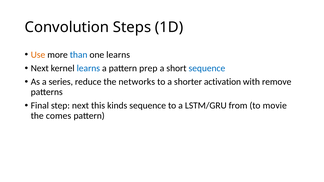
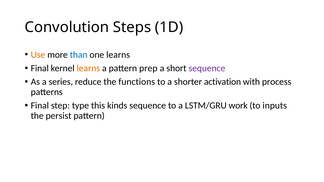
Next: Next -> Final (40, 68)
learns colour: blue -> orange (88, 68)
sequence colour: blue -> purple (207, 68)
networks: networks -> functions (137, 82)
remove: remove -> process (277, 82)
step next: next -> type (80, 106)
from: from -> work (238, 106)
movie: movie -> inputs (275, 106)
comes: comes -> persist (59, 116)
